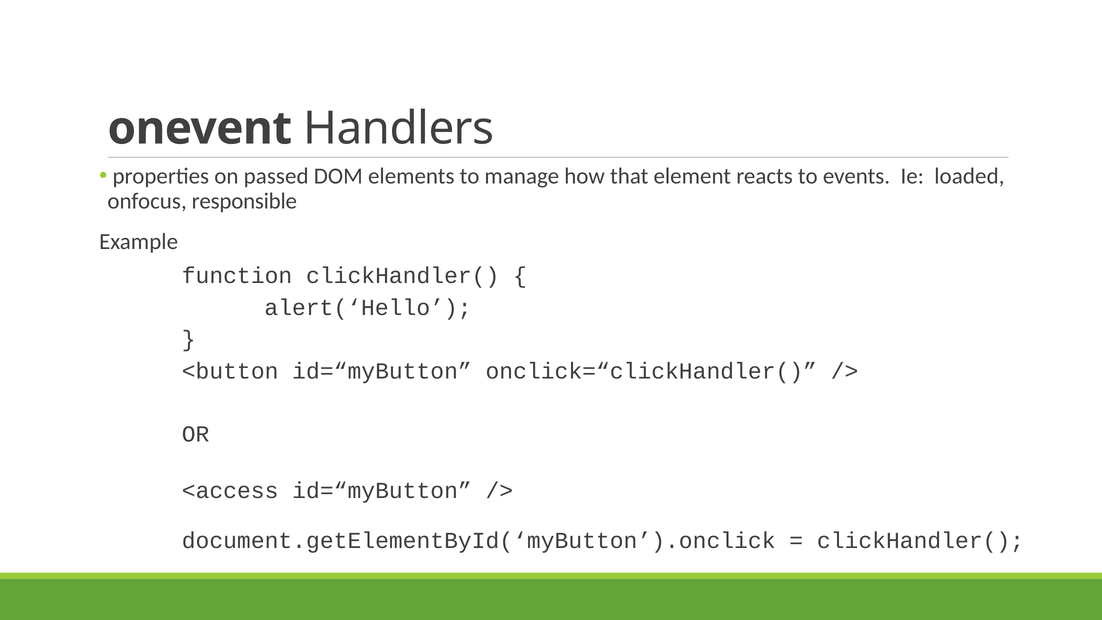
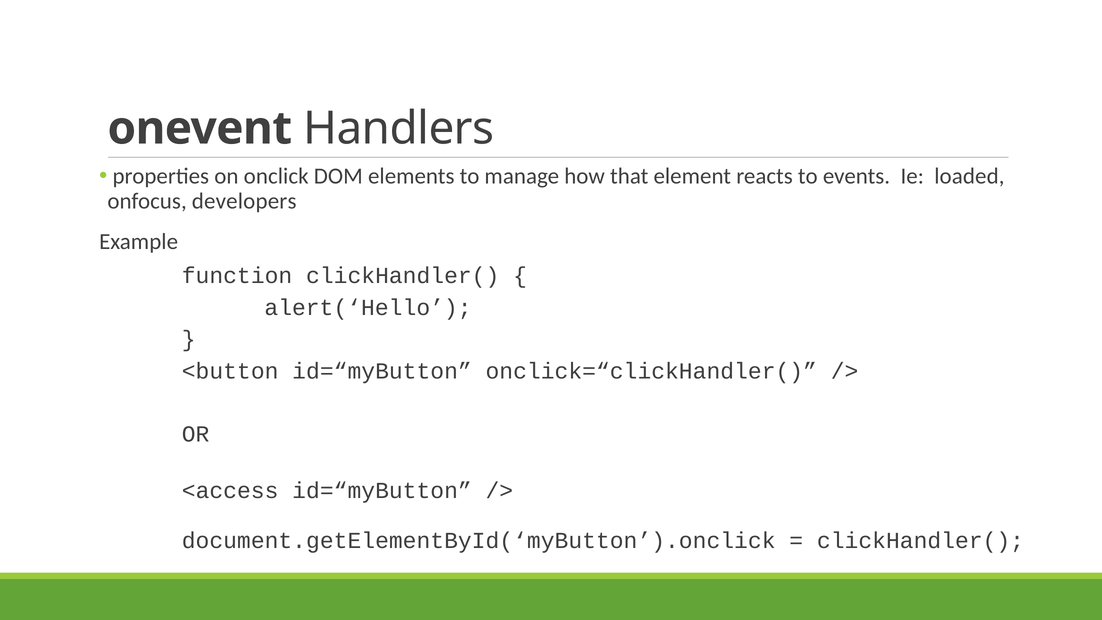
passed: passed -> onclick (276, 176)
responsible: responsible -> developers (244, 201)
